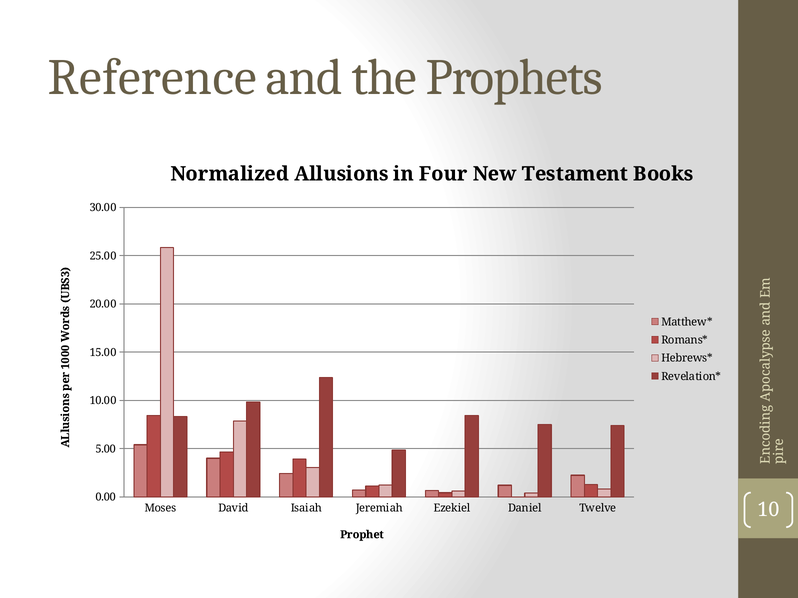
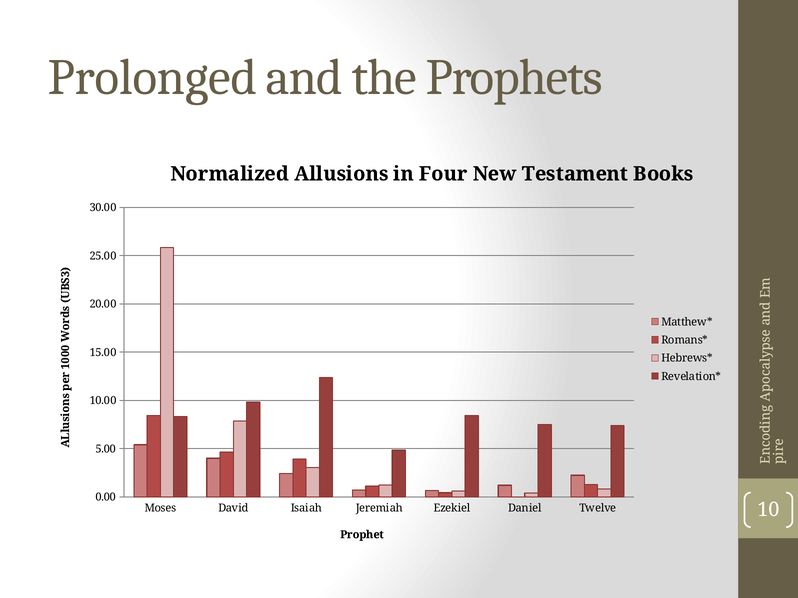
Reference: Reference -> Prolonged (152, 77)
